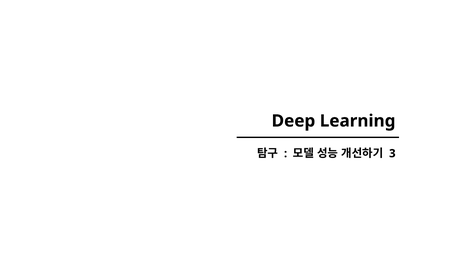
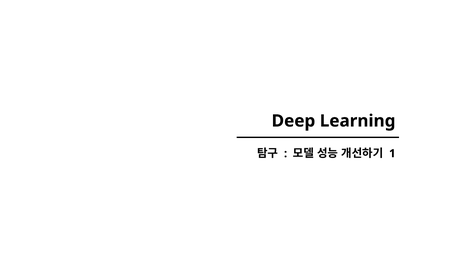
3: 3 -> 1 (392, 154)
